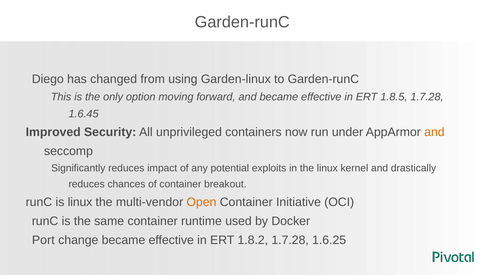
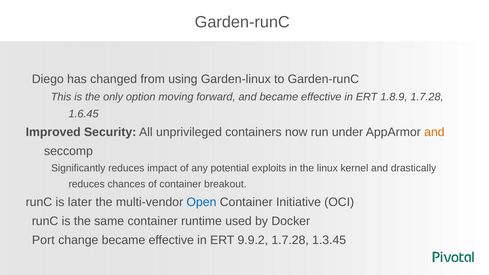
1.8.5: 1.8.5 -> 1.8.9 (394, 97)
is linux: linux -> later (80, 202)
Open colour: orange -> blue (201, 202)
1.8.2: 1.8.2 -> 9.9.2 (253, 240)
1.6.25: 1.6.25 -> 1.3.45 (329, 240)
